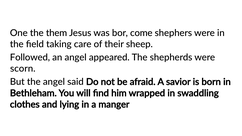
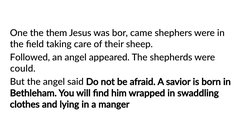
come: come -> came (141, 33)
scorn: scorn -> could (23, 69)
